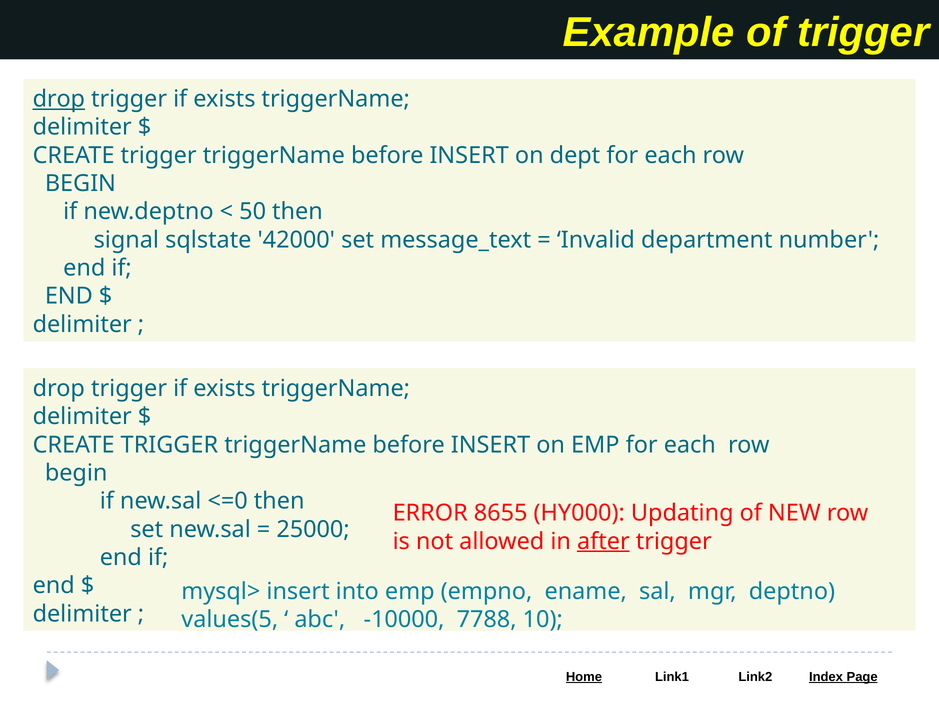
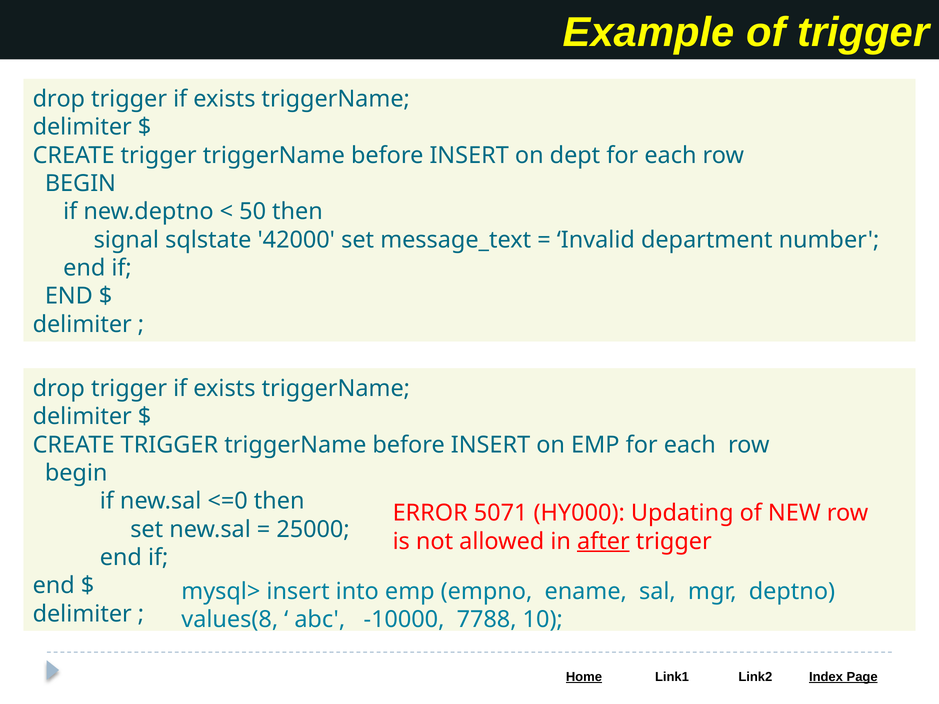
drop underline: present -> none (59, 99)
8655: 8655 -> 5071 (501, 513)
values(5: values(5 -> values(8 (230, 620)
